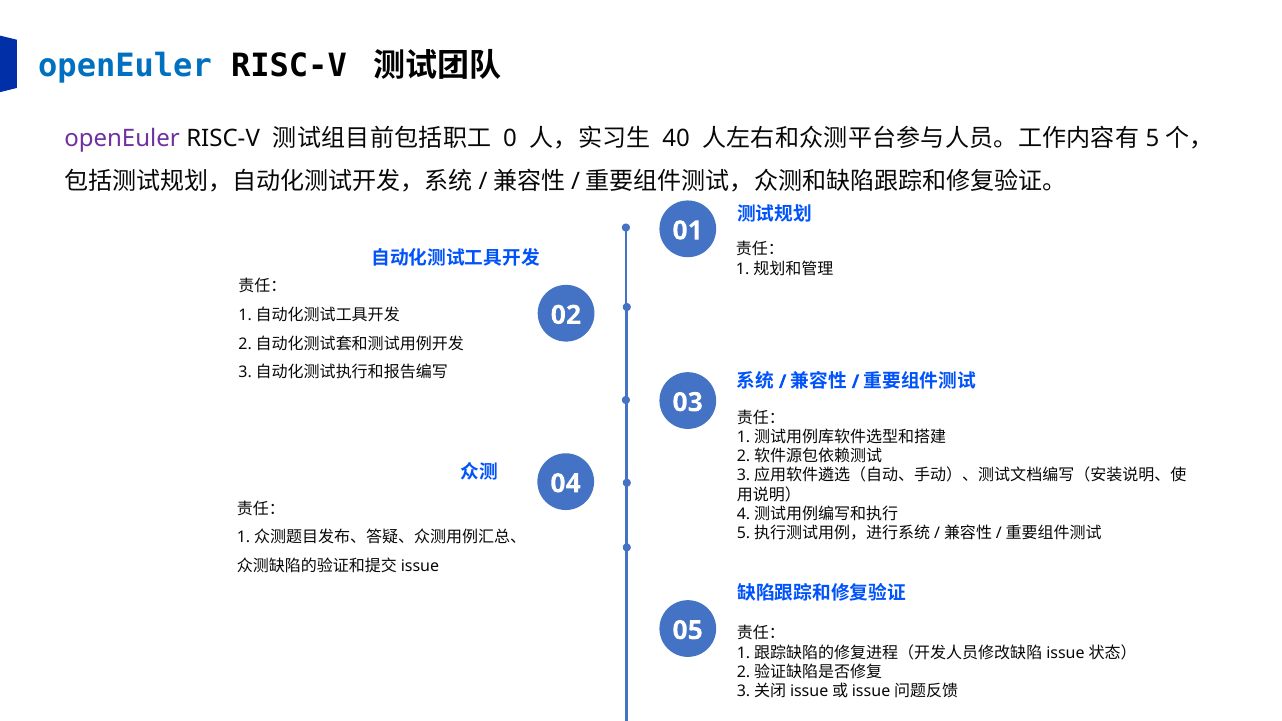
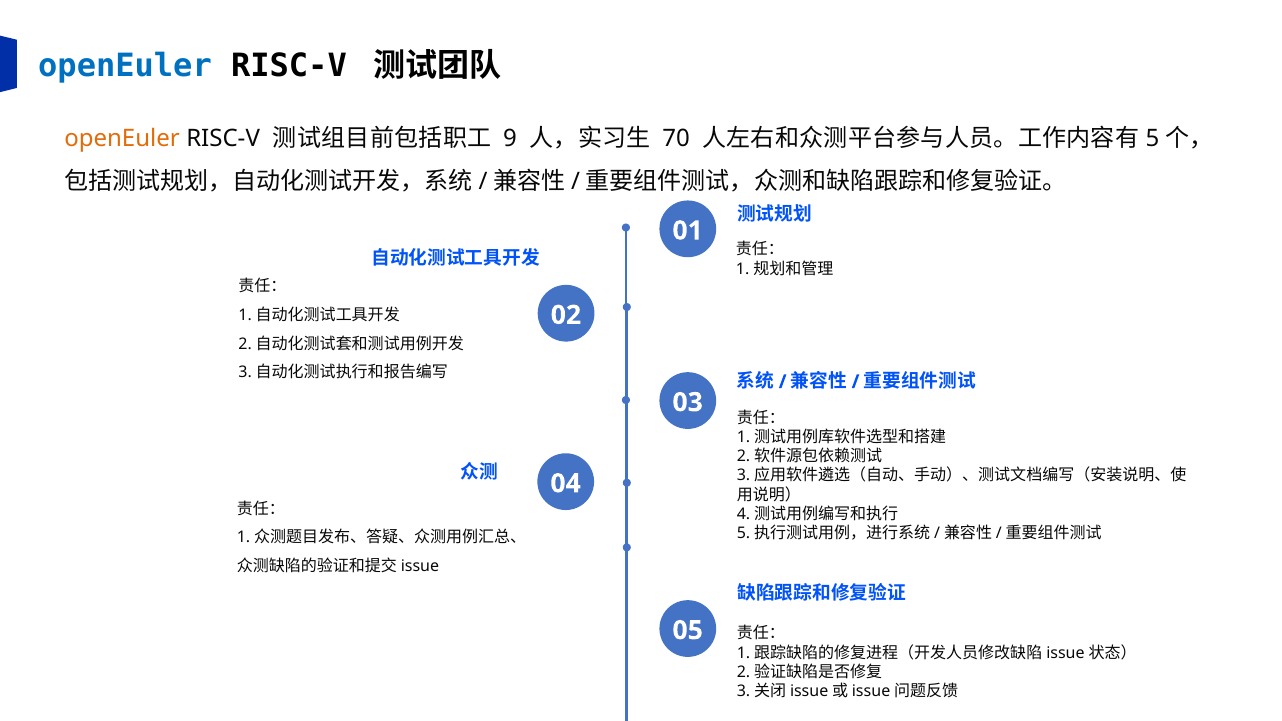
openEuler colour: purple -> orange (122, 138)
0: 0 -> 9 (510, 138)
40: 40 -> 70 (676, 138)
